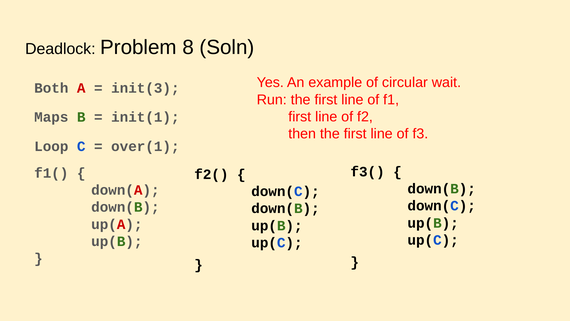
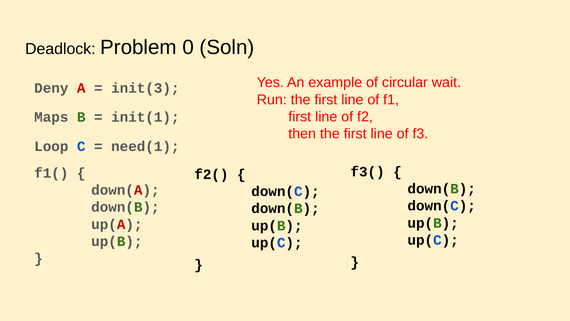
8: 8 -> 0 (188, 47)
Both: Both -> Deny (51, 88)
over(1: over(1 -> need(1 (145, 146)
